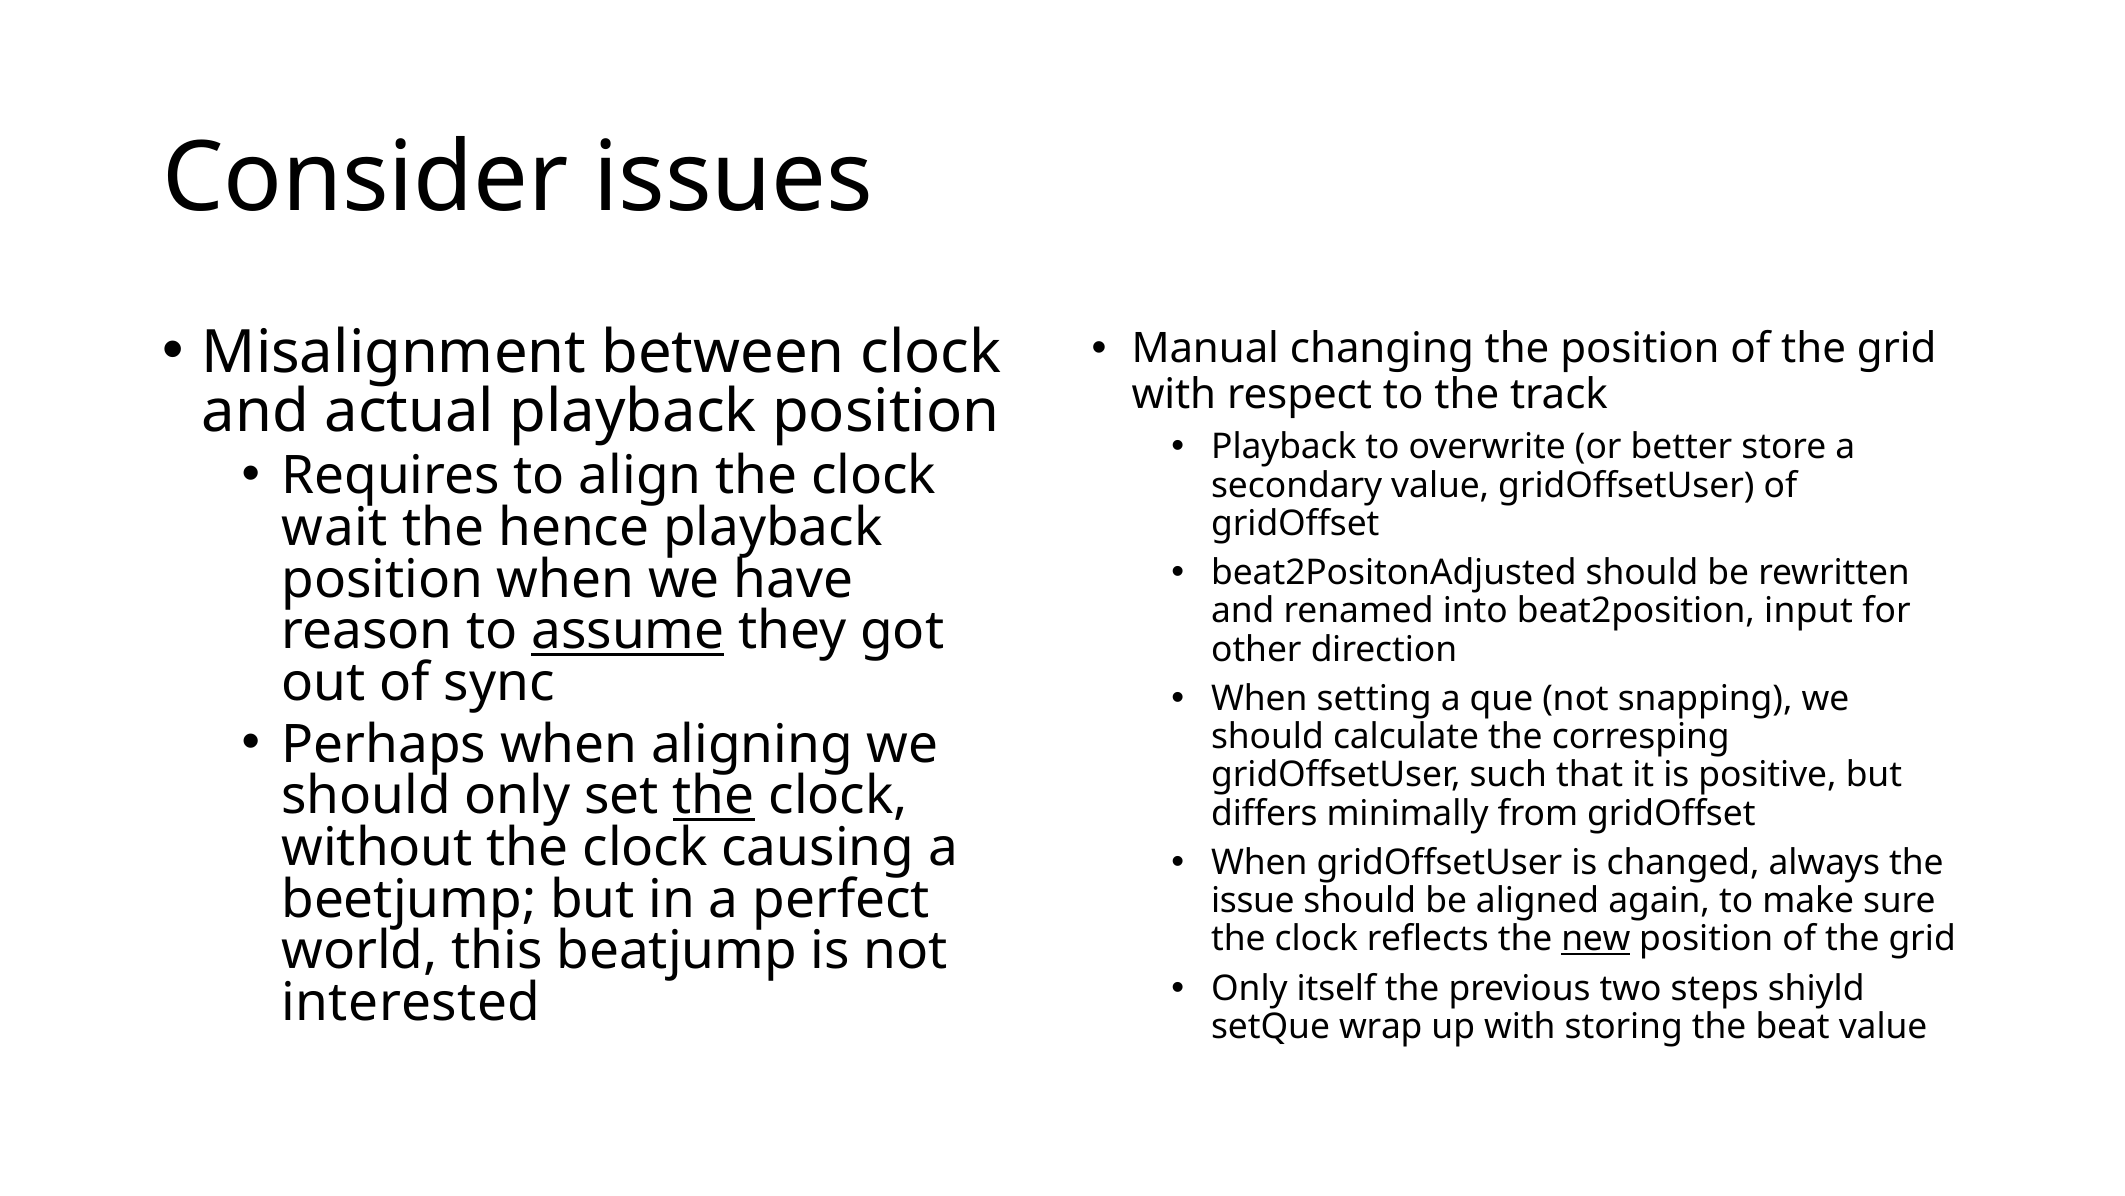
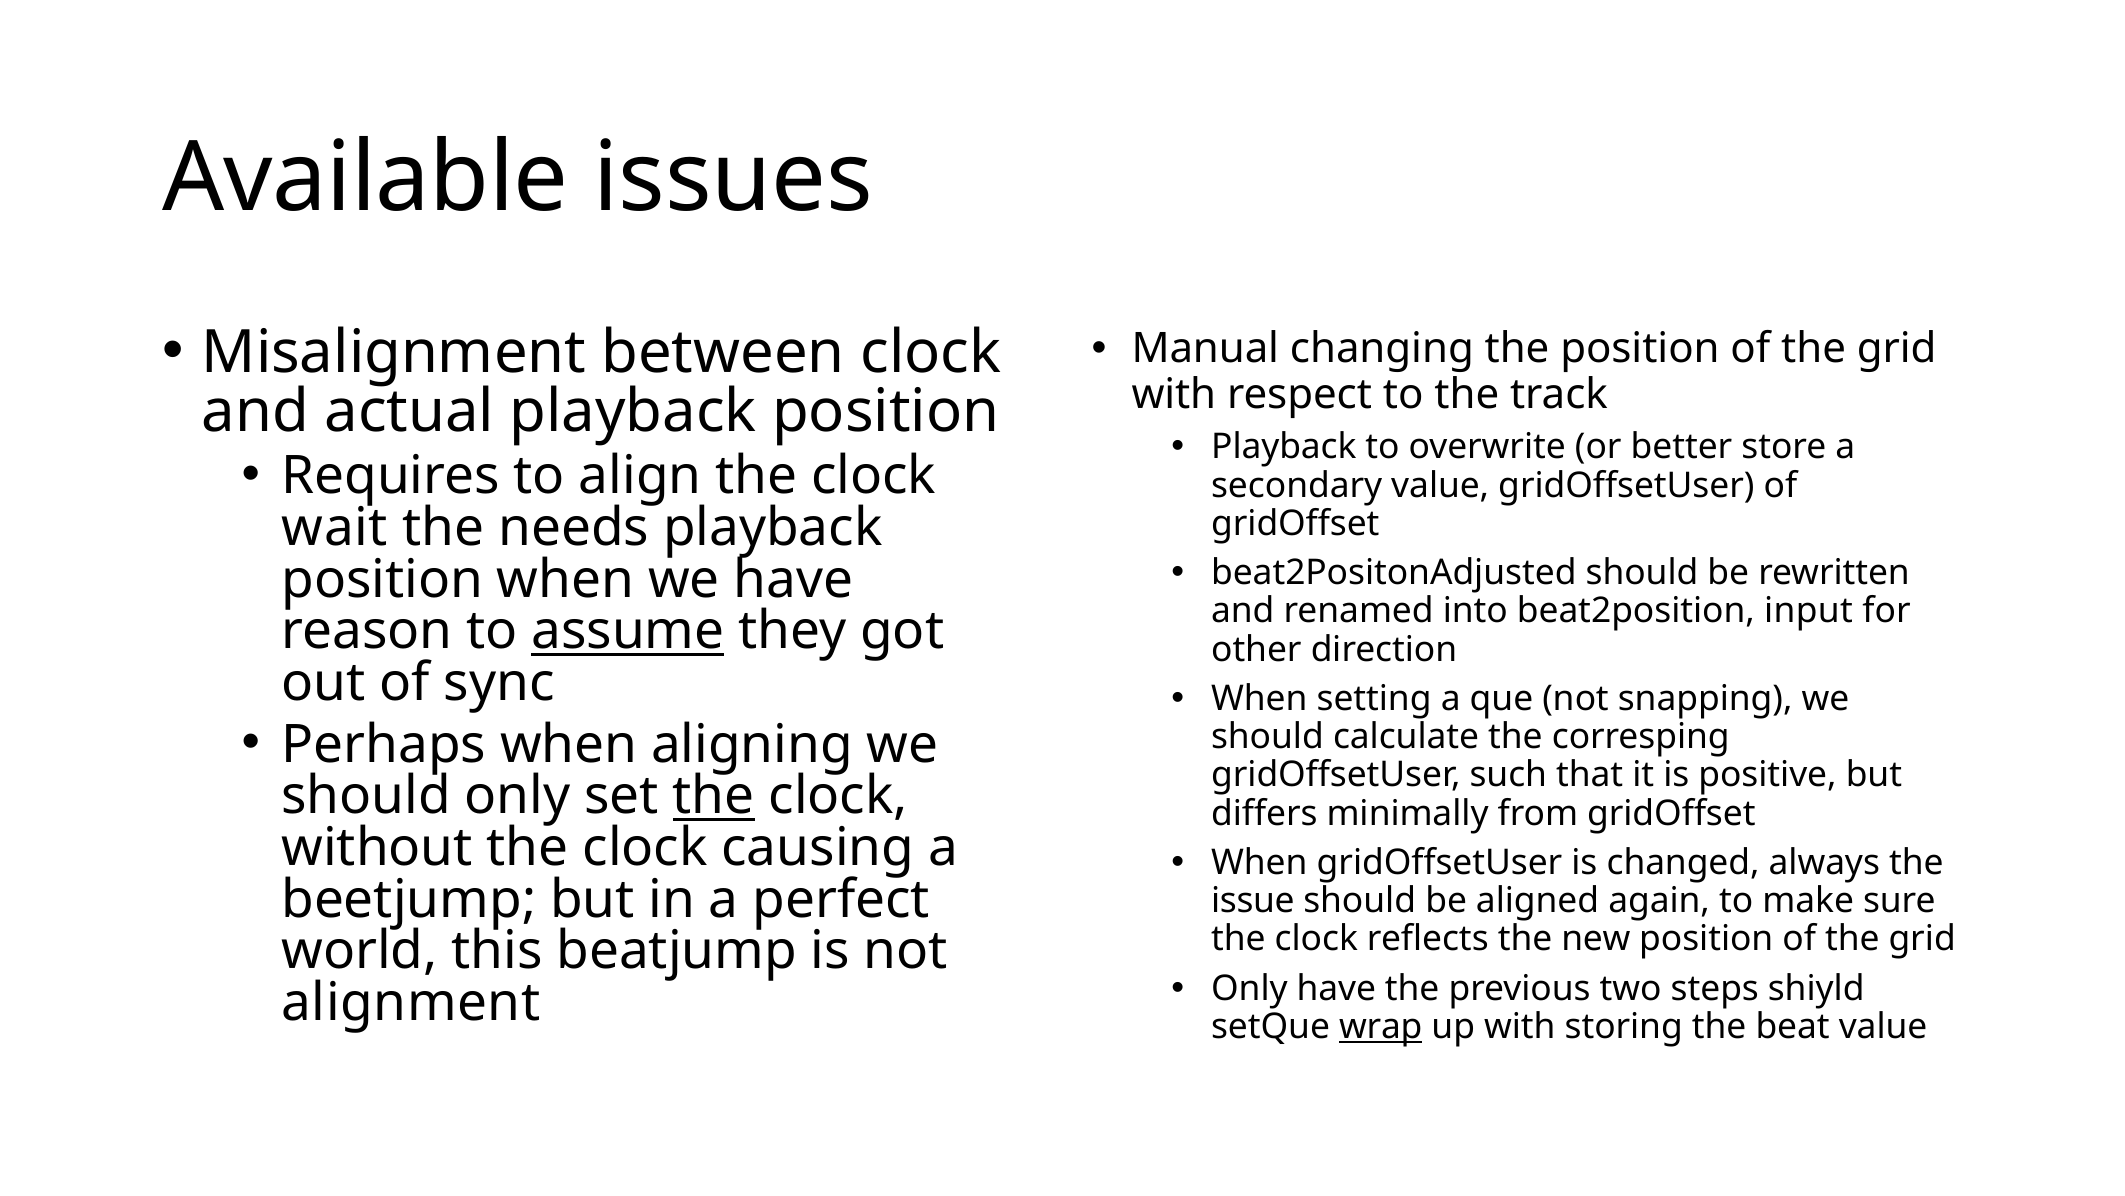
Consider: Consider -> Available (365, 179)
hence: hence -> needs (574, 528)
new underline: present -> none (1596, 939)
Only itself: itself -> have (1336, 988)
interested: interested -> alignment (411, 1002)
wrap underline: none -> present (1381, 1026)
